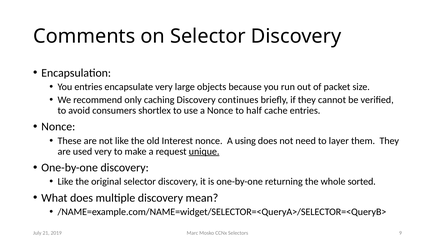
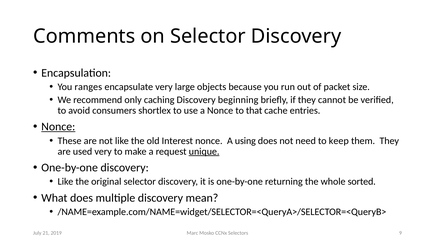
You entries: entries -> ranges (88, 87)
continues: continues -> beginning (238, 100)
half: half -> that (254, 111)
Nonce underline: none -> present (58, 127)
layer: layer -> keep (339, 141)
